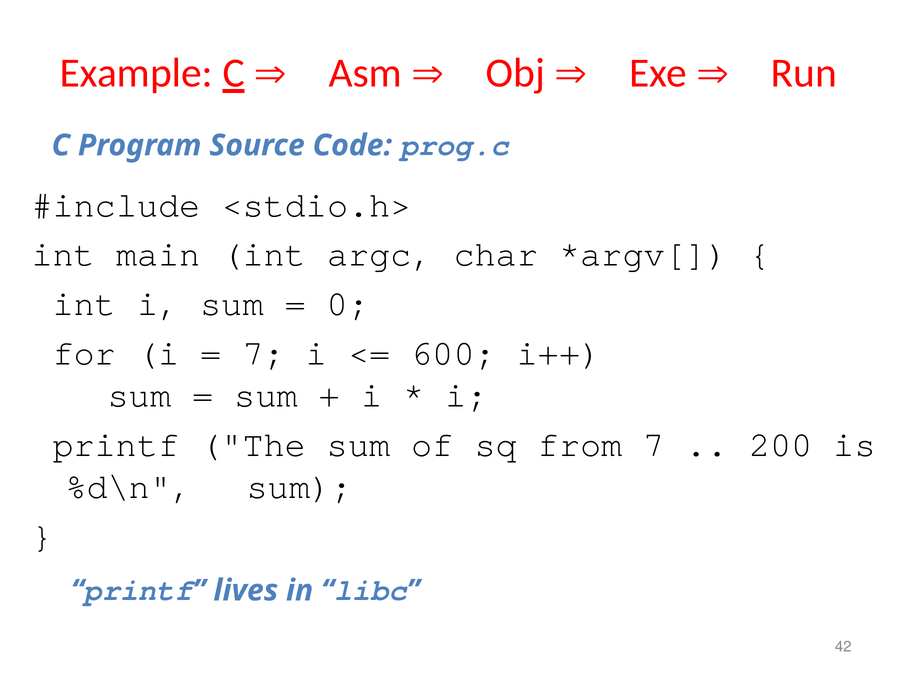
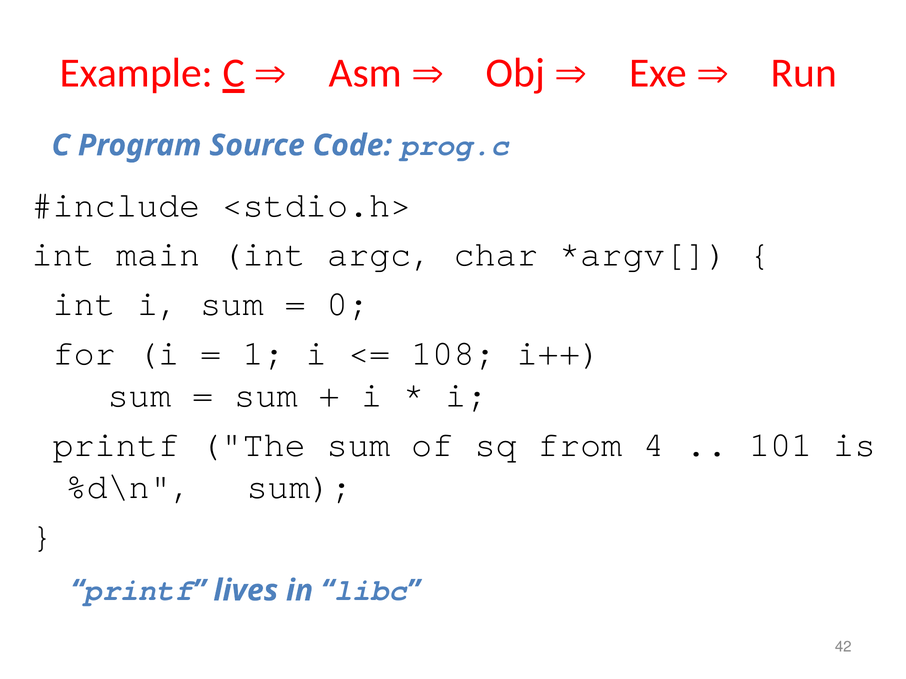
7: 7 -> 1 (264, 353)
600: 600 -> 108 (454, 353)
from 7: 7 -> 4 (654, 445)
200: 200 -> 101 (781, 445)
